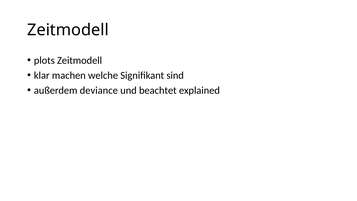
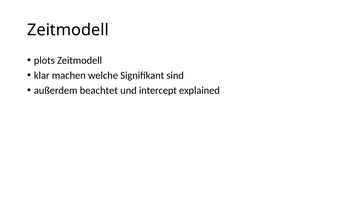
deviance: deviance -> beachtet (99, 90)
beachtet: beachtet -> intercept (158, 90)
